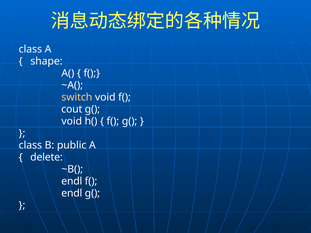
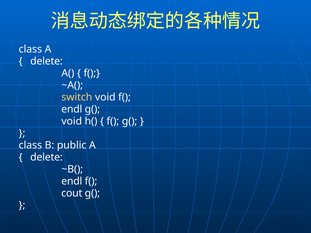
shape: shape -> delete (46, 61)
cout: cout -> endl (72, 109)
endl: endl -> cout (72, 194)
